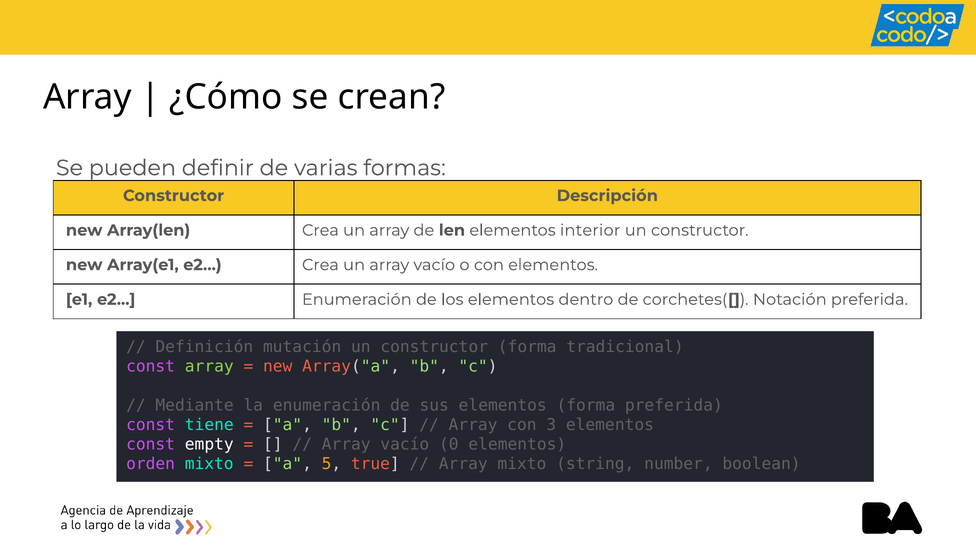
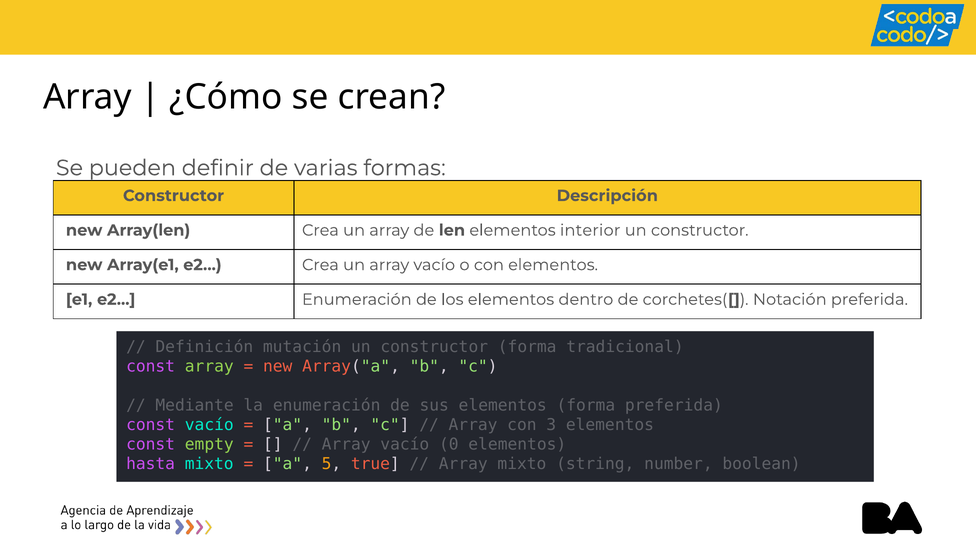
const tiene: tiene -> vacío (209, 425)
empty colour: white -> light green (209, 445)
orden: orden -> hasta (151, 464)
